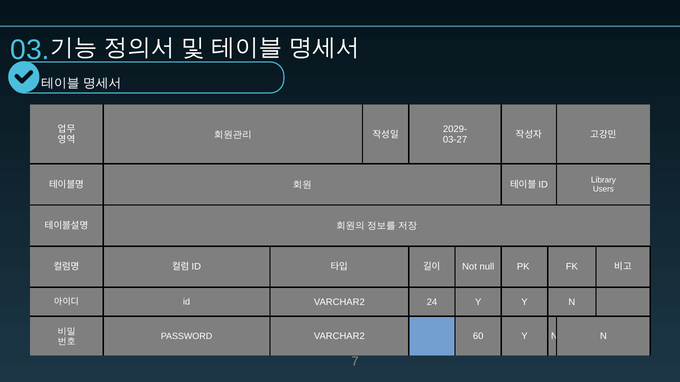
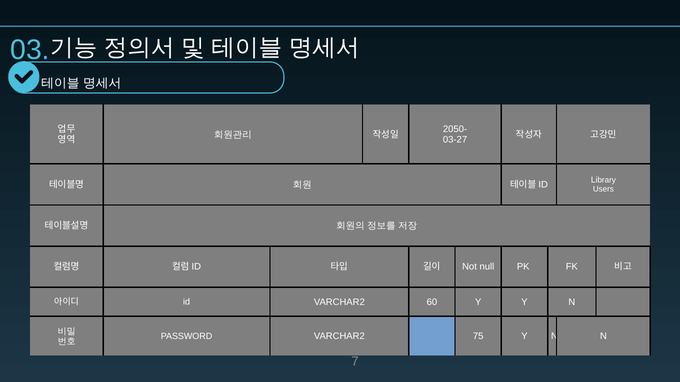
2029-: 2029- -> 2050- (455, 129)
24: 24 -> 60 (432, 302)
60: 60 -> 75 (478, 337)
